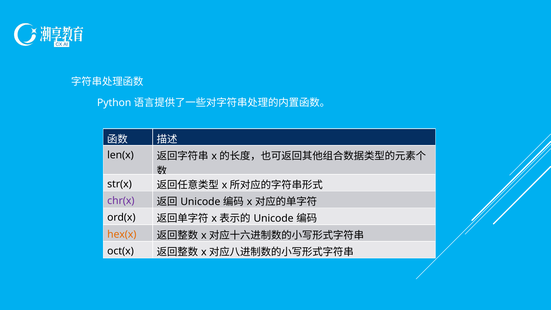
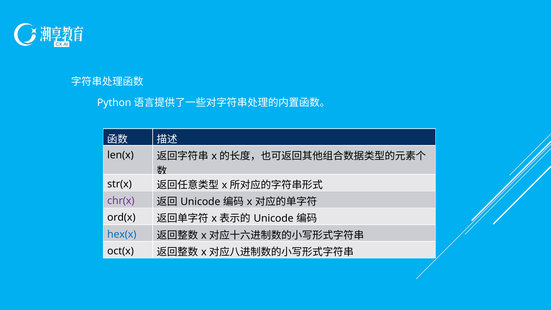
hex(x colour: orange -> blue (122, 234)
